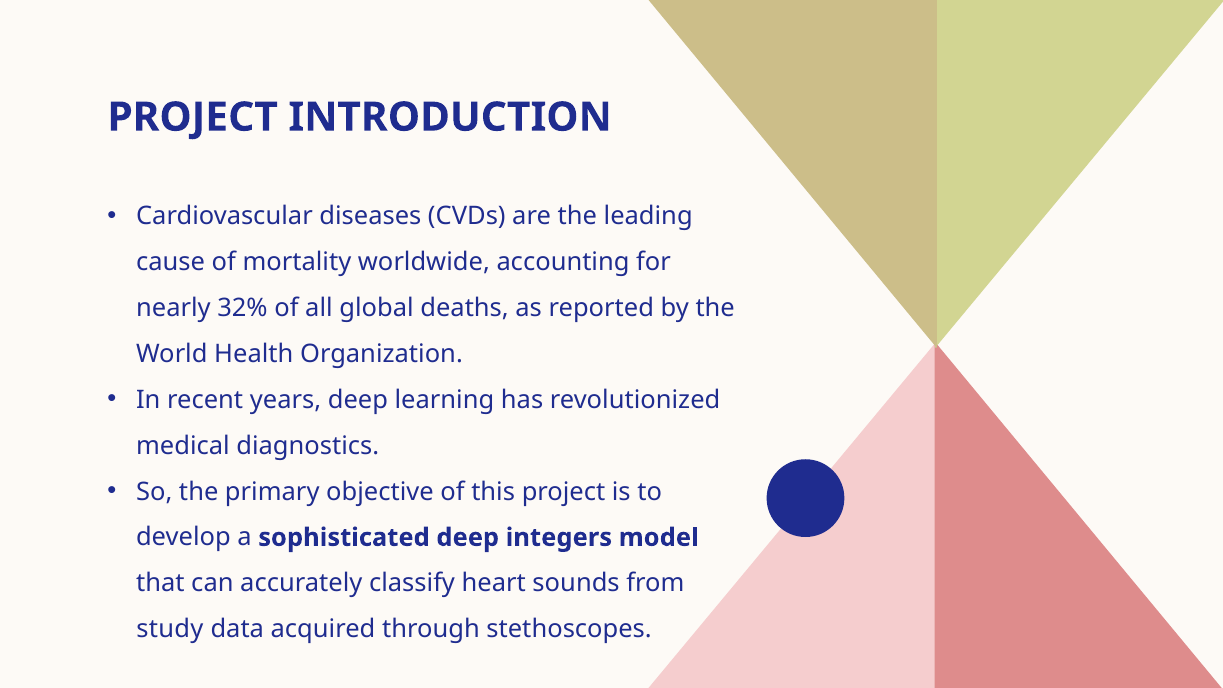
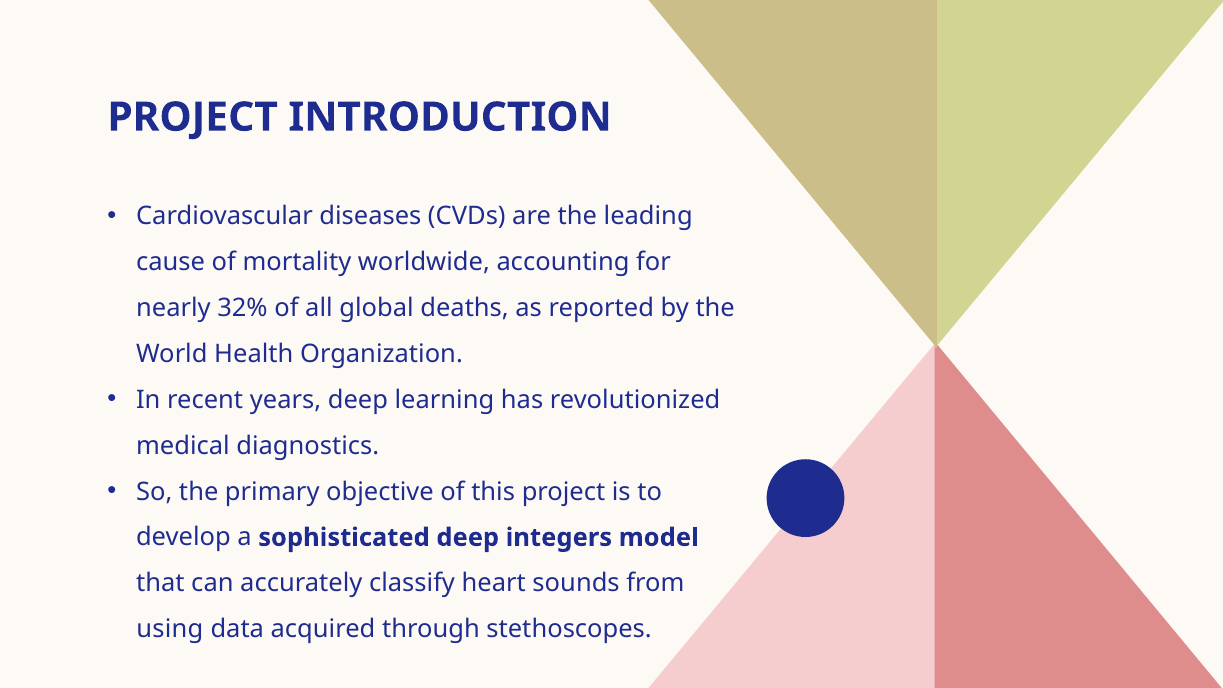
study: study -> using (170, 629)
